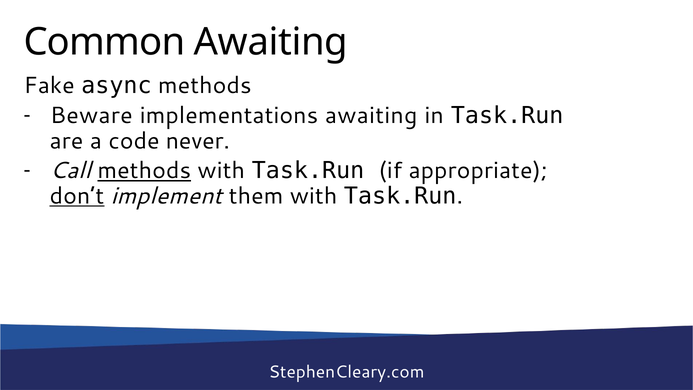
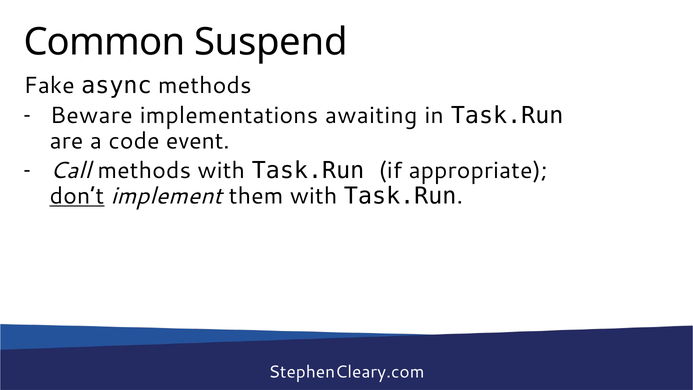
Common Awaiting: Awaiting -> Suspend (271, 42)
never: never -> event (198, 141)
methods underline: present -> none (144, 171)
